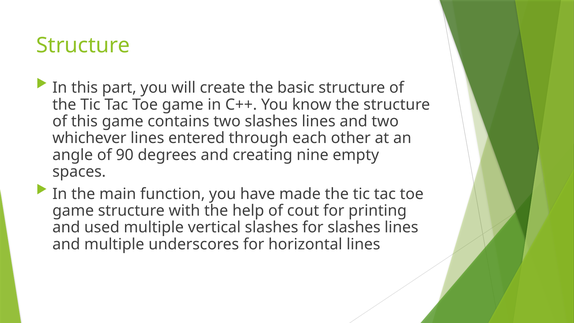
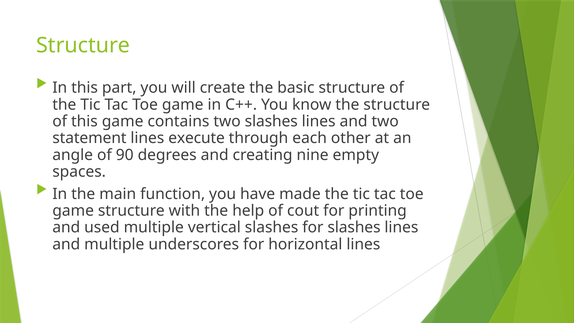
whichever: whichever -> statement (89, 138)
entered: entered -> execute (197, 138)
